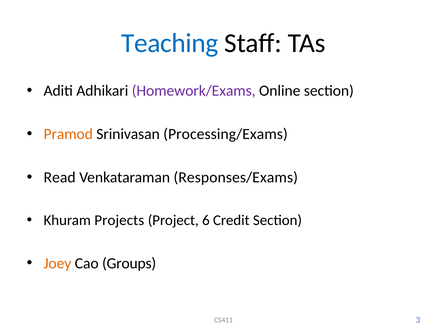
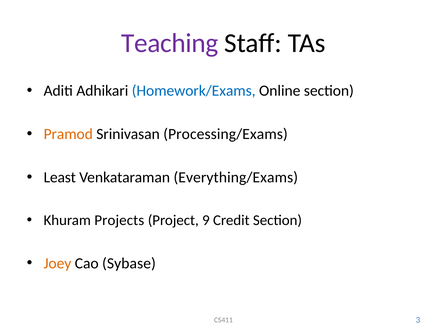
Teaching colour: blue -> purple (170, 43)
Homework/Exams colour: purple -> blue (194, 91)
Read: Read -> Least (60, 178)
Responses/Exams: Responses/Exams -> Everything/Exams (236, 178)
6: 6 -> 9 (206, 221)
Groups: Groups -> Sybase (129, 264)
